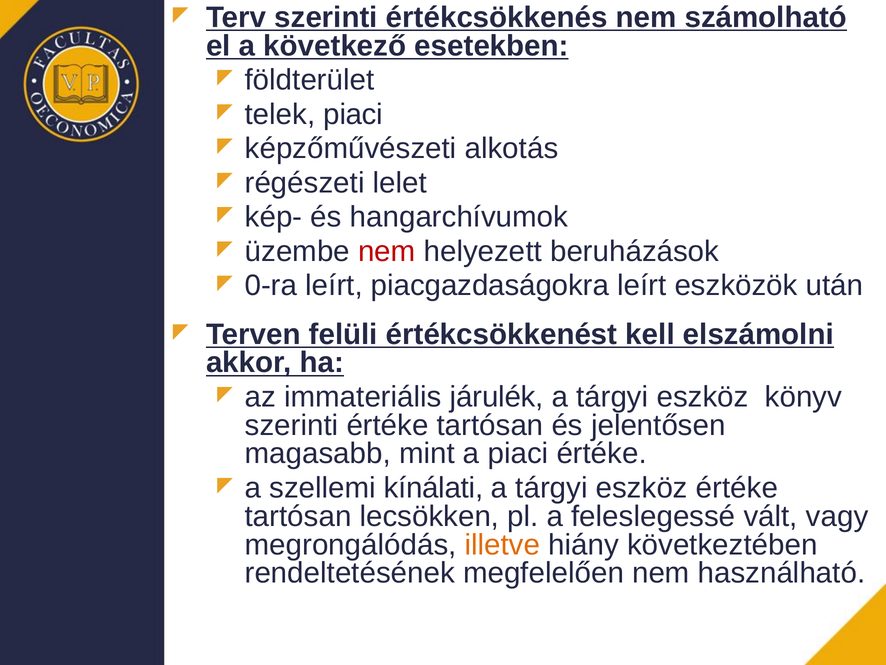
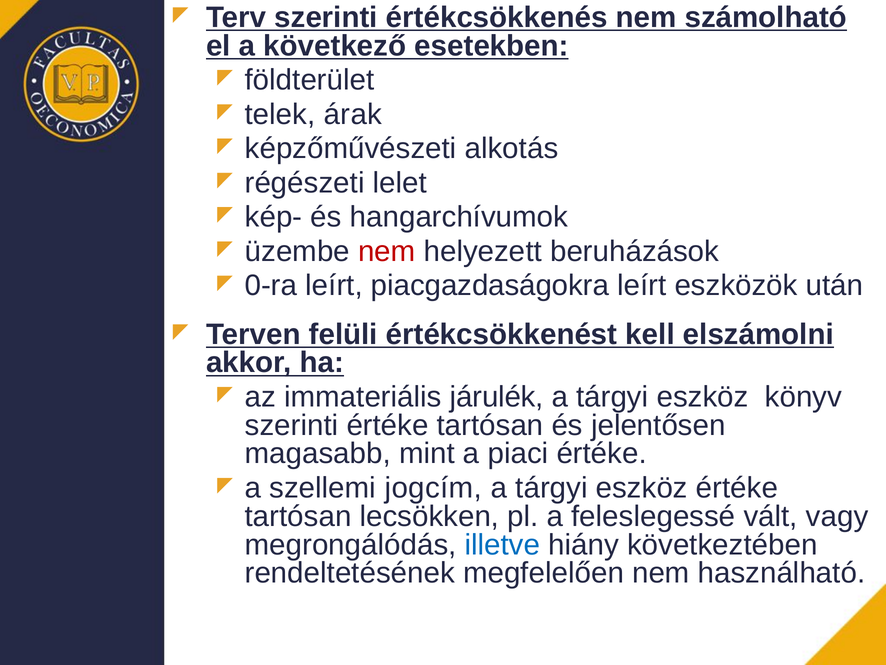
telek piaci: piaci -> árak (353, 114)
kínálati: kínálati -> jogcím (433, 488)
illetve colour: orange -> blue (502, 544)
